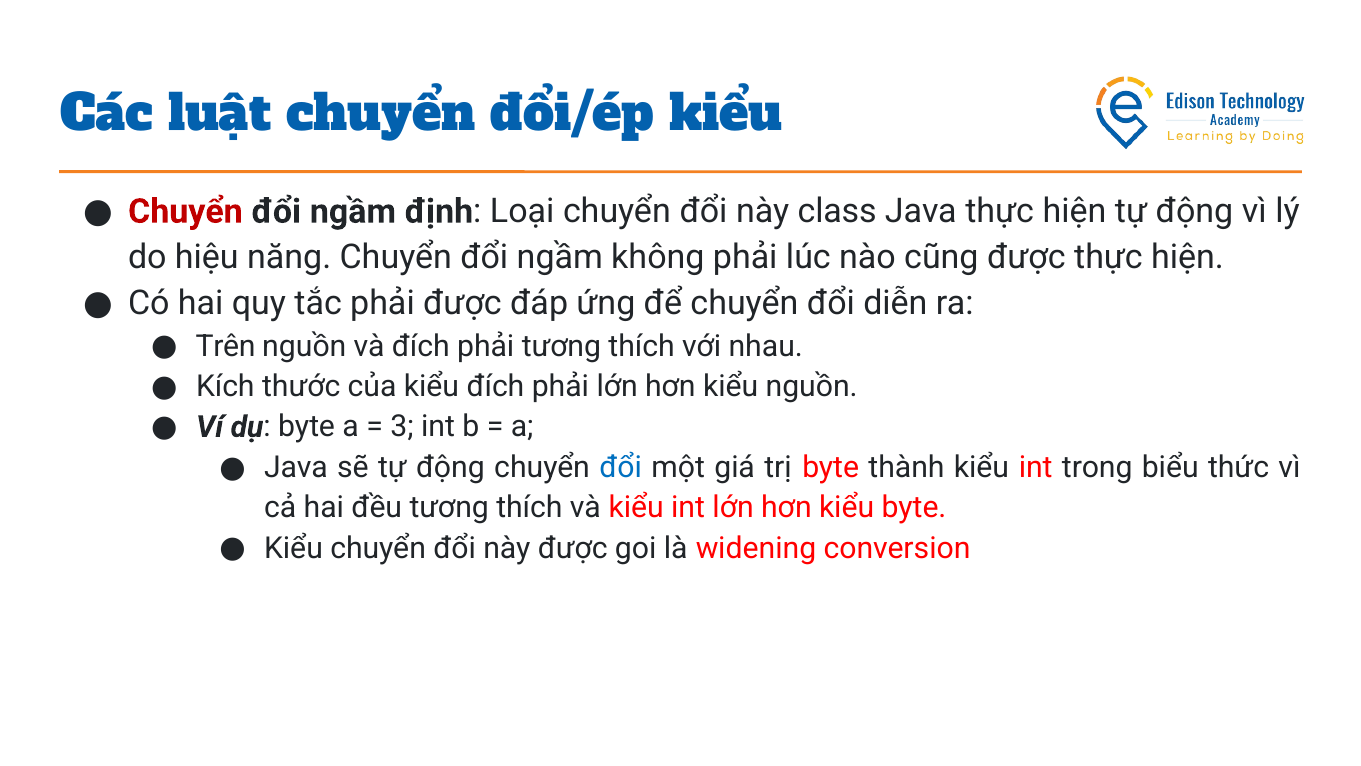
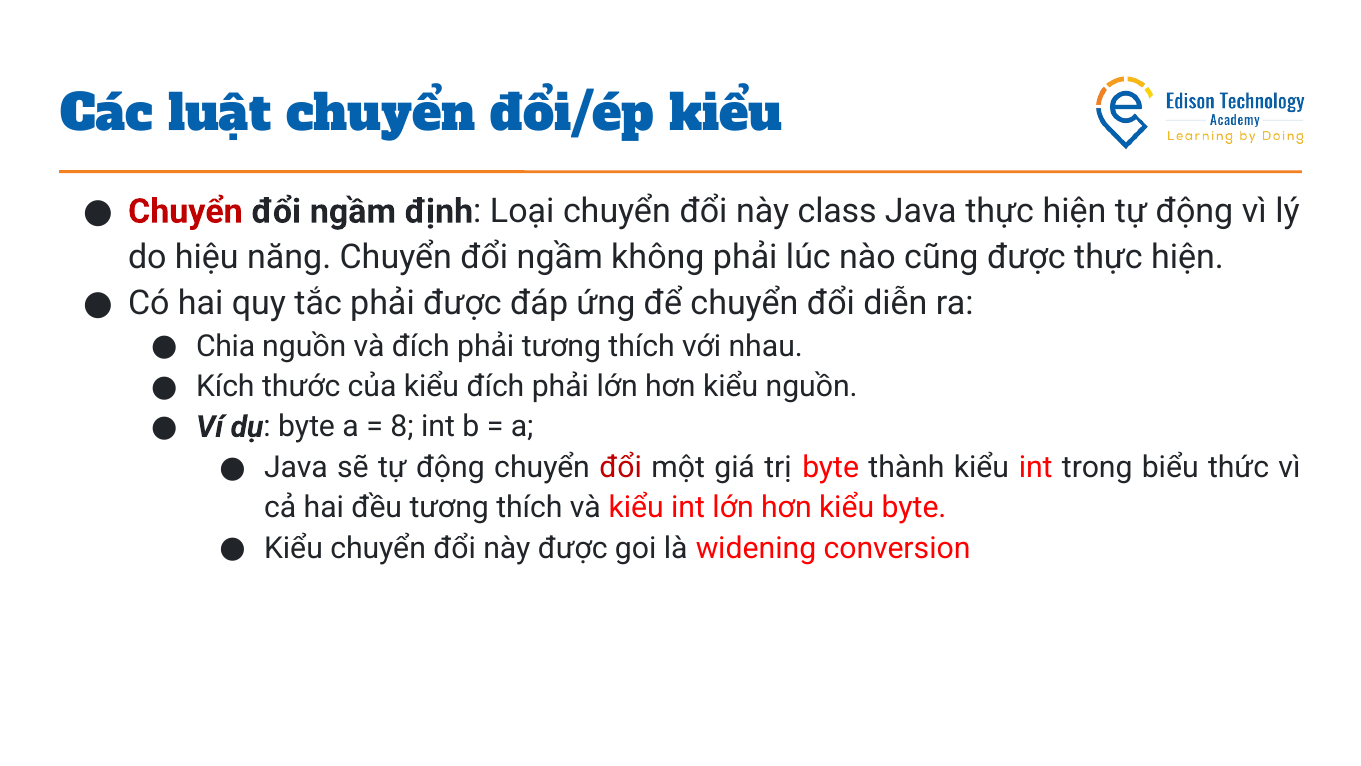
Trên: Trên -> Chia (226, 346)
3: 3 -> 8 (402, 427)
đổi colour: blue -> red (621, 467)
